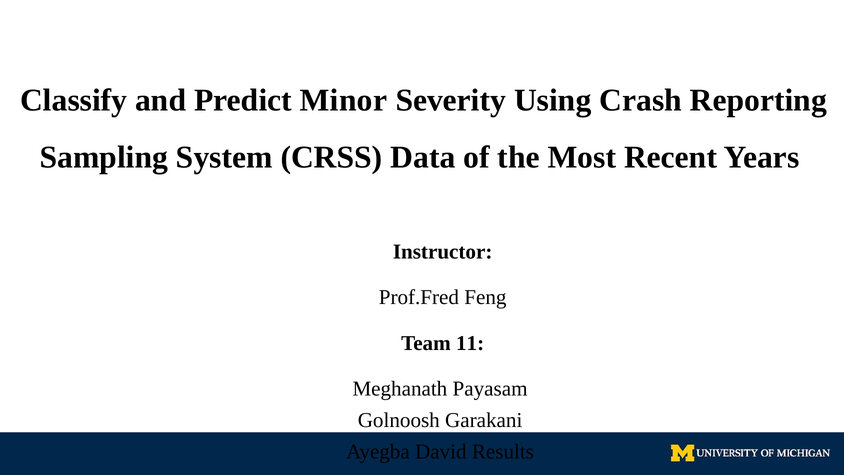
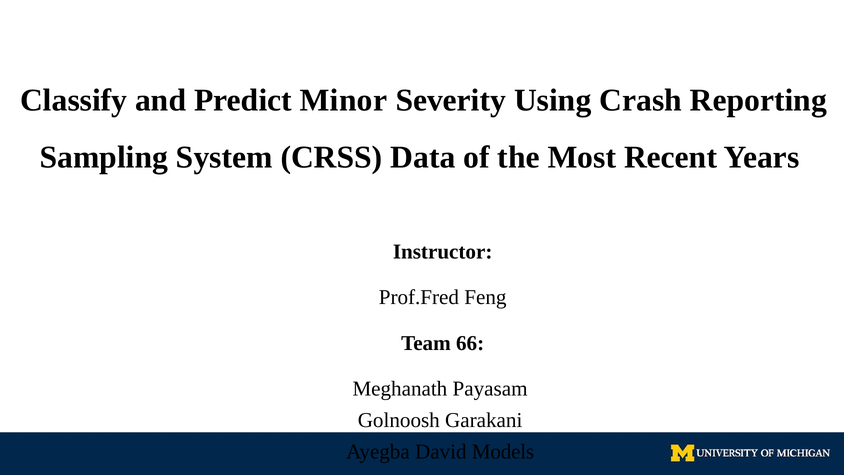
11: 11 -> 66 (470, 343)
Results: Results -> Models (503, 452)
